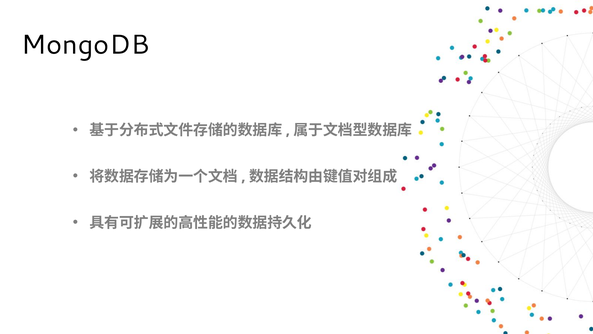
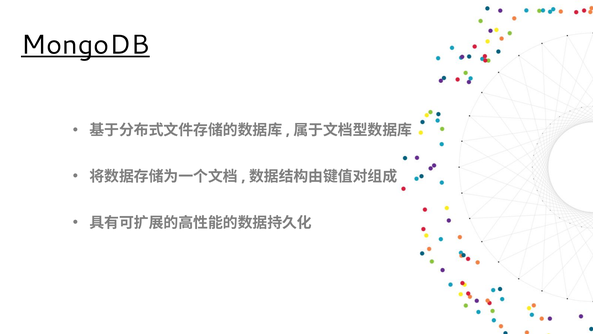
MongoDB underline: none -> present (85, 45)
